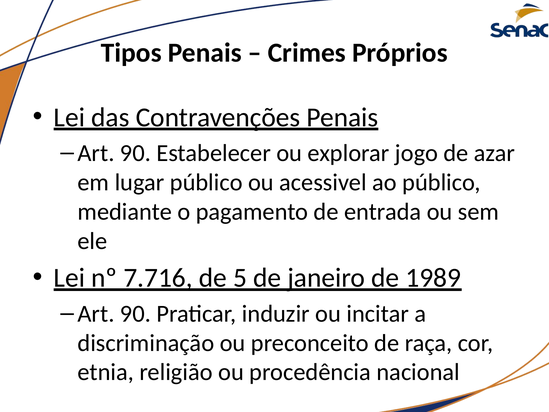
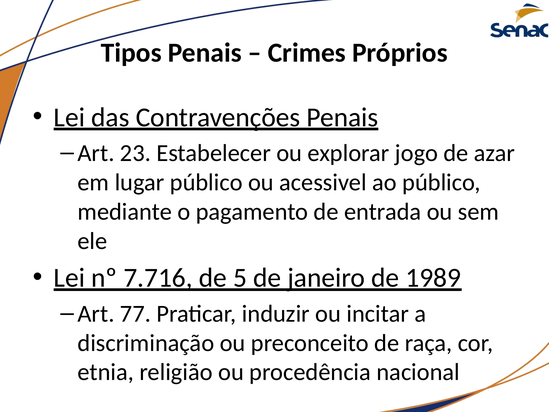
90: 90 -> 23 (135, 153)
90: 90 -> 77 (135, 313)
